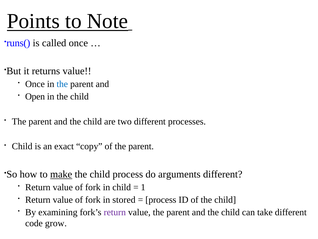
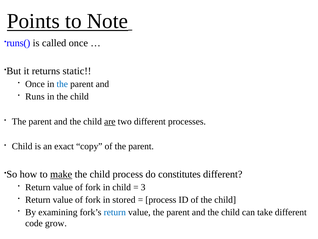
returns value: value -> static (77, 71)
Open: Open -> Runs (35, 96)
are underline: none -> present (110, 121)
arguments: arguments -> constitutes (179, 174)
1: 1 -> 3 (143, 187)
return colour: purple -> blue (115, 212)
